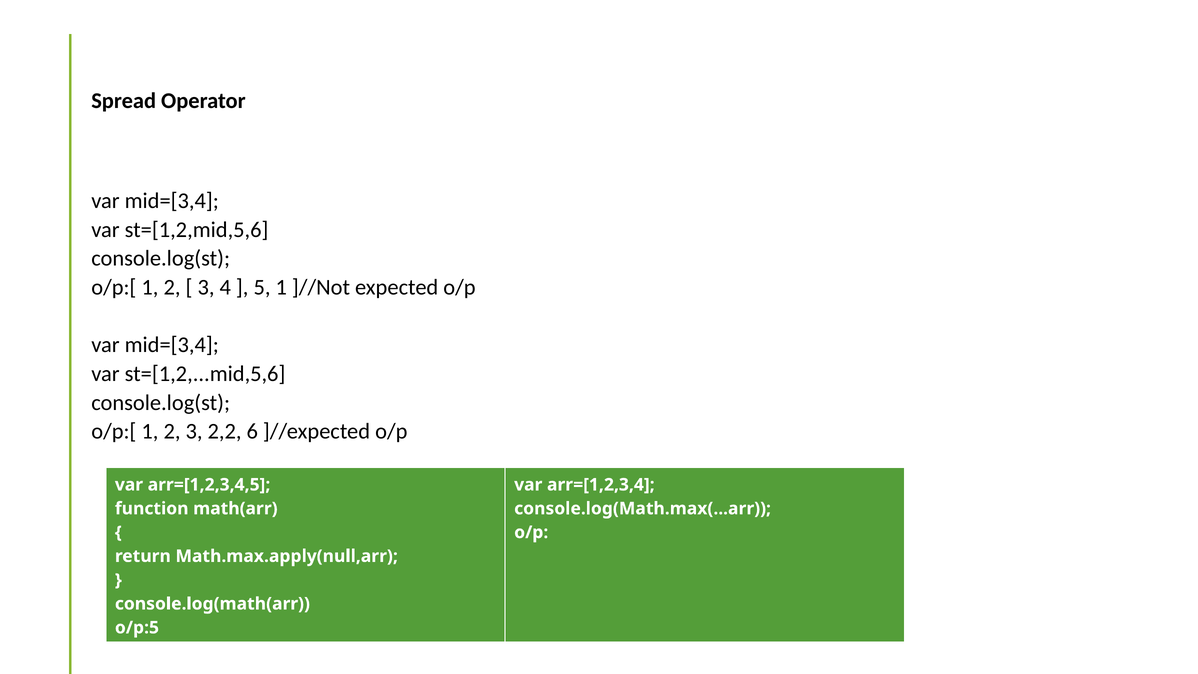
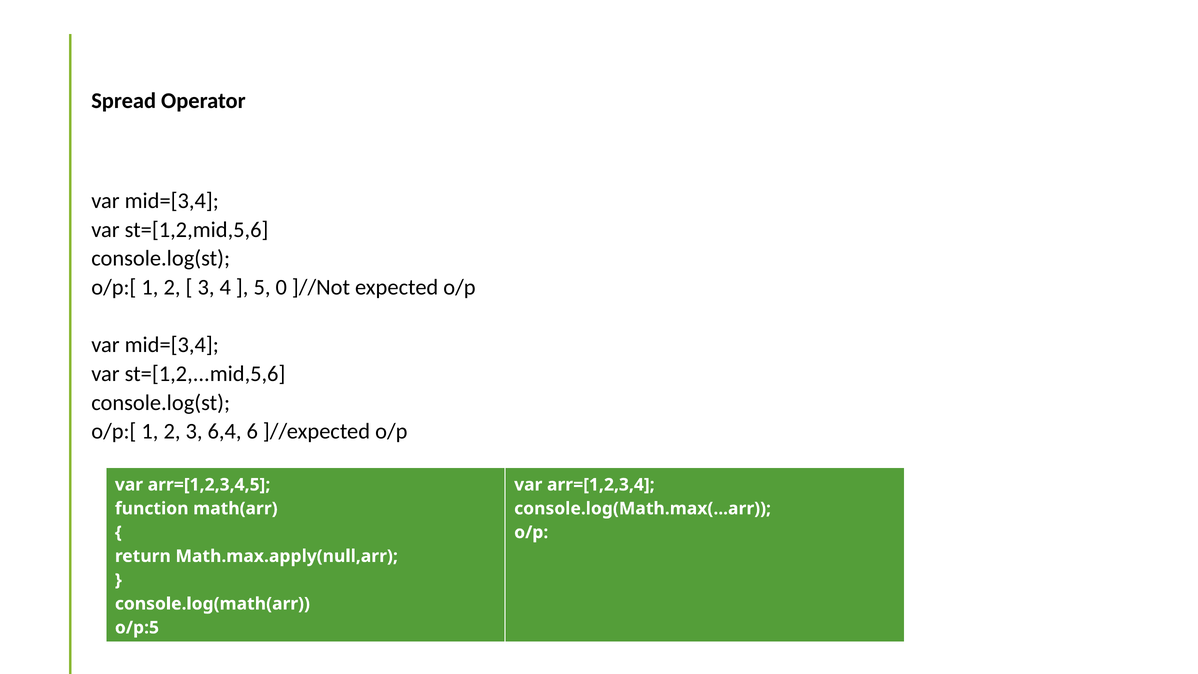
5 1: 1 -> 0 (281, 287)
2,2: 2,2 -> 6,4 (225, 431)
